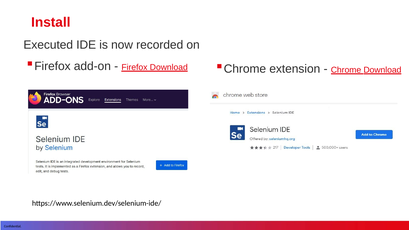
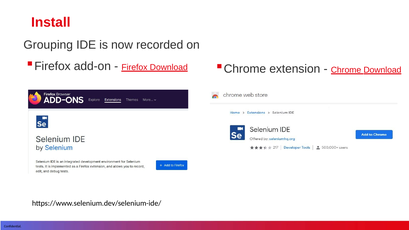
Executed: Executed -> Grouping (48, 45)
